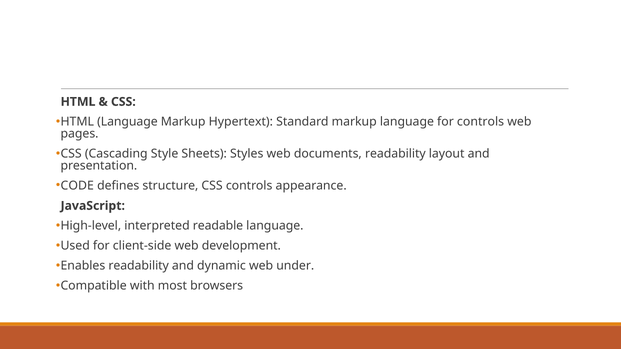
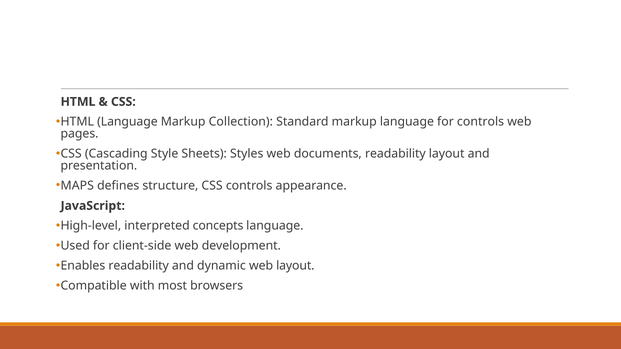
Hypertext: Hypertext -> Collection (241, 122)
CODE: CODE -> MAPS (77, 186)
readable: readable -> concepts (218, 226)
web under: under -> layout (295, 266)
